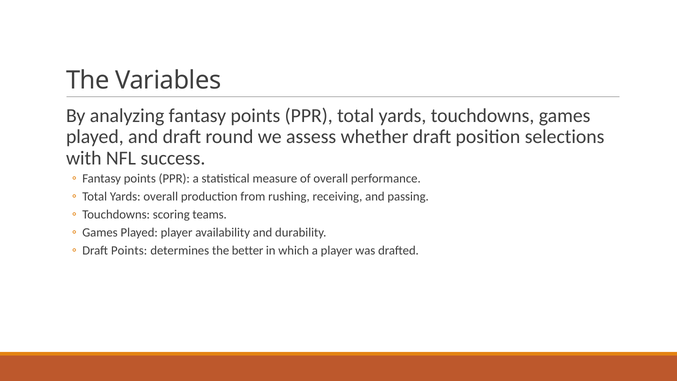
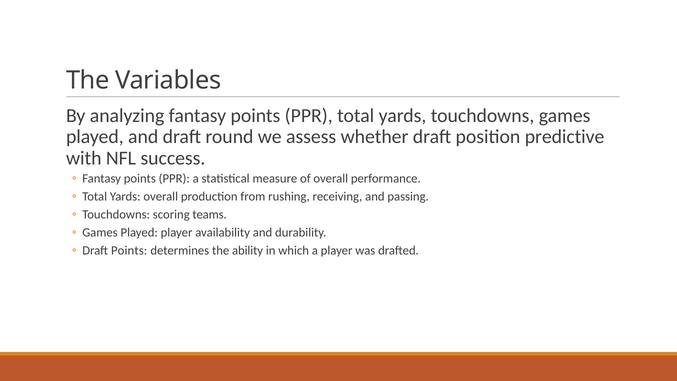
selections: selections -> predictive (565, 137)
better: better -> ability (248, 250)
